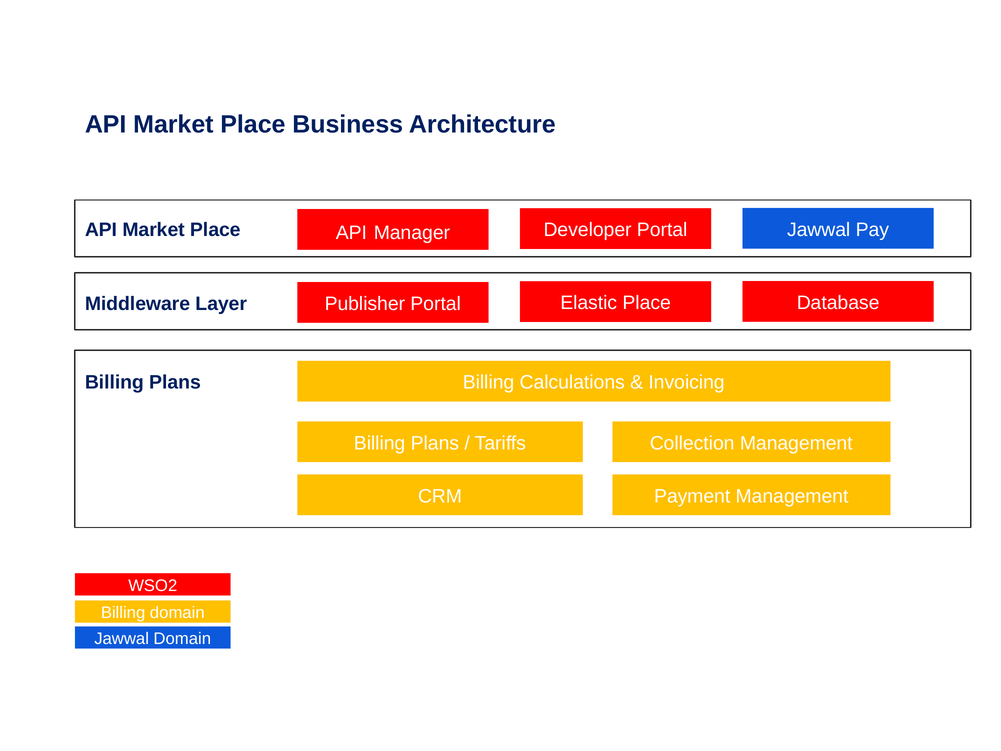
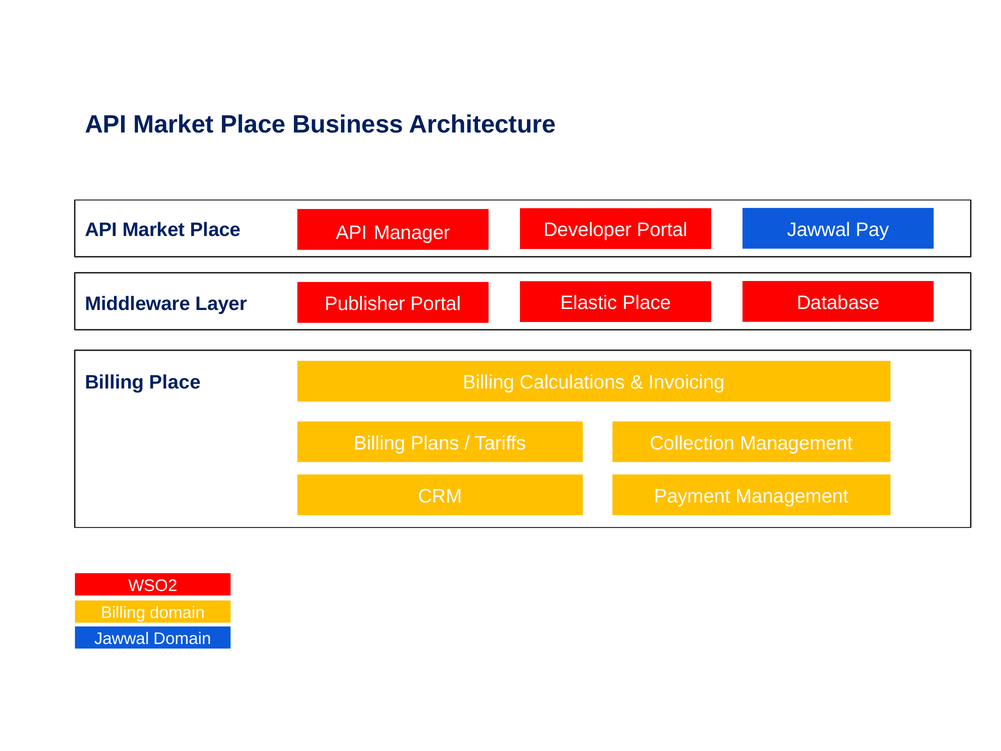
Plans: Plans -> Place (175, 382)
